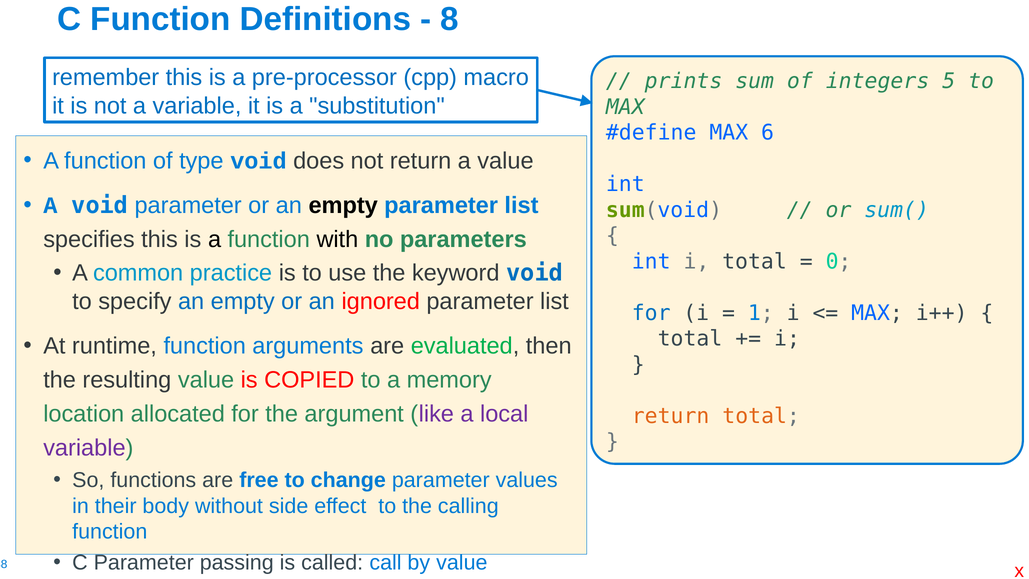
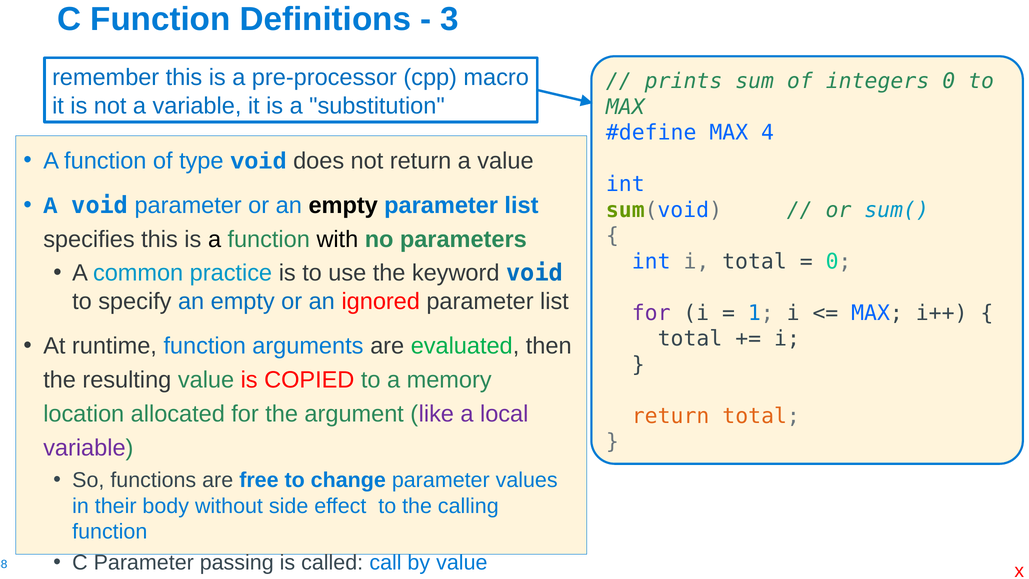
8: 8 -> 3 (450, 19)
integers 5: 5 -> 0 (949, 81)
6: 6 -> 4 (768, 133)
for colour: blue -> purple (651, 313)
